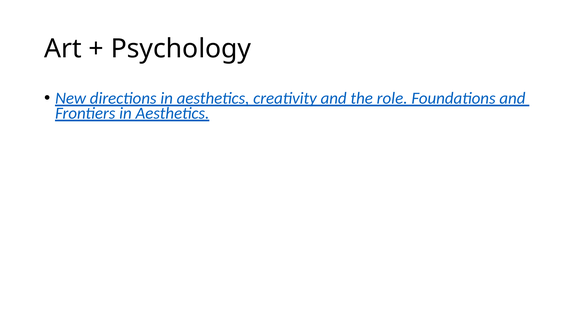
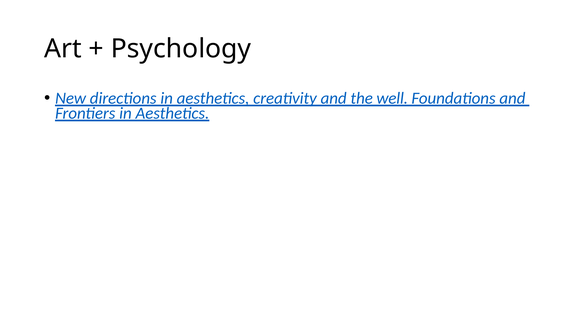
role: role -> well (392, 98)
